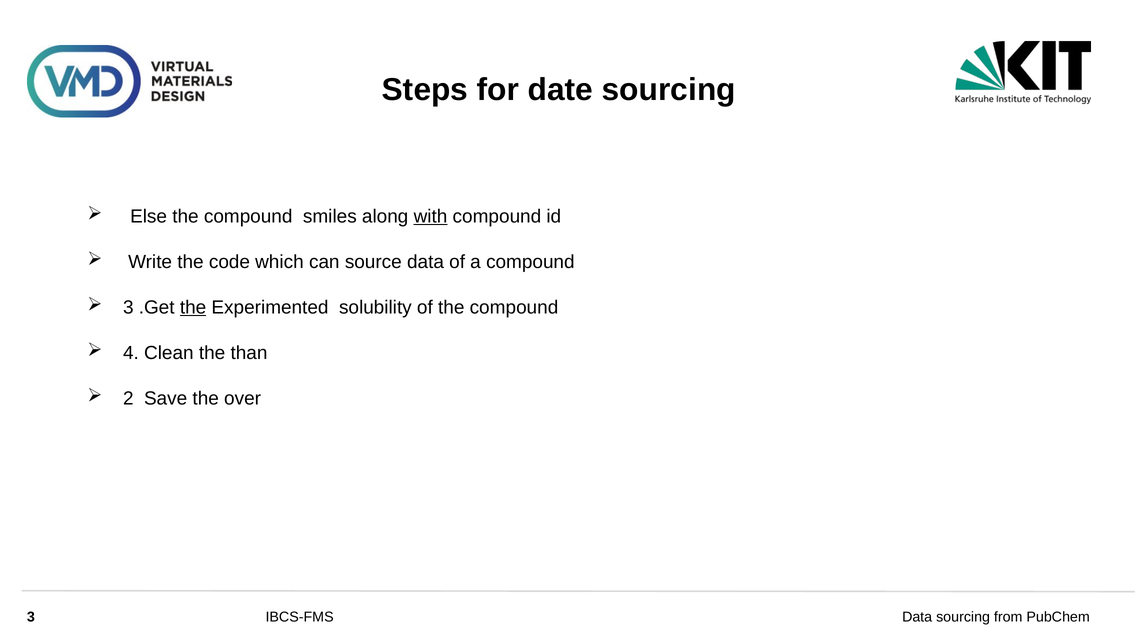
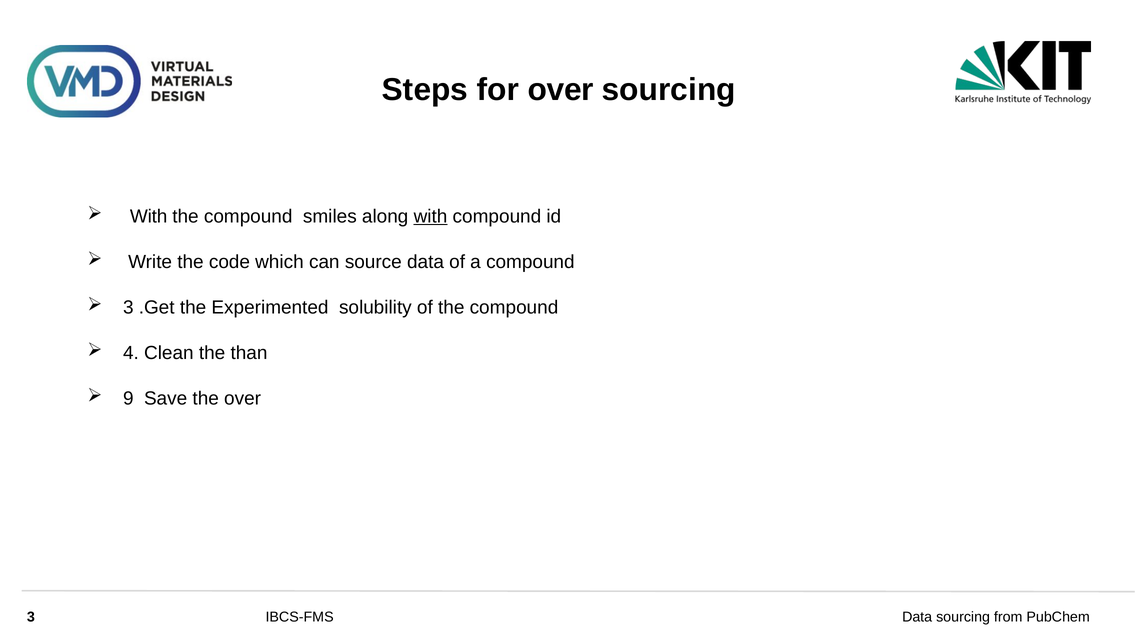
for date: date -> over (561, 90)
Else: Else -> With (149, 217)
the underline: present -> none (193, 308)
2: 2 -> 9 (128, 399)
